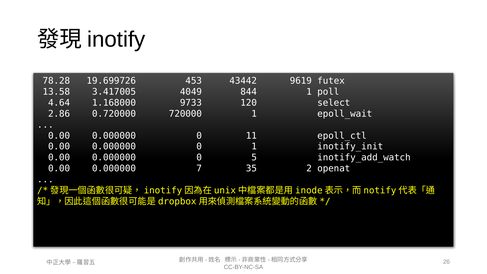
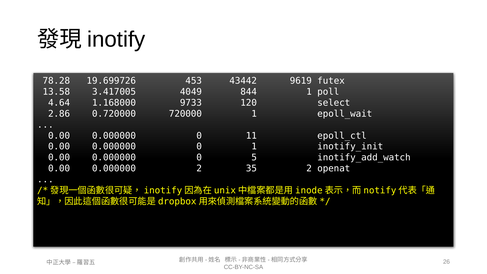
0.000000 7: 7 -> 2 (199, 169)
